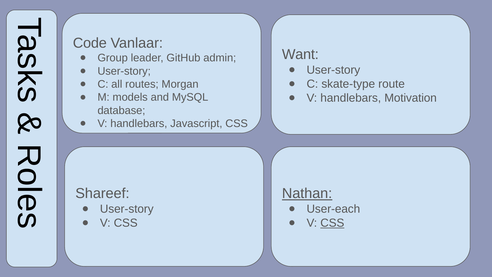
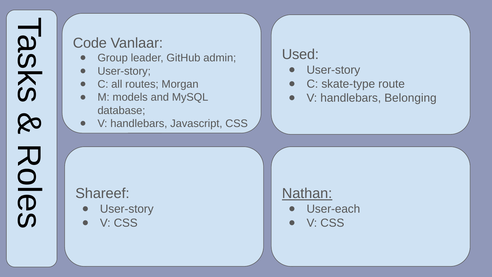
Want: Want -> Used (300, 55)
Motivation: Motivation -> Belonging (410, 98)
CSS underline: present -> none (332, 223)
